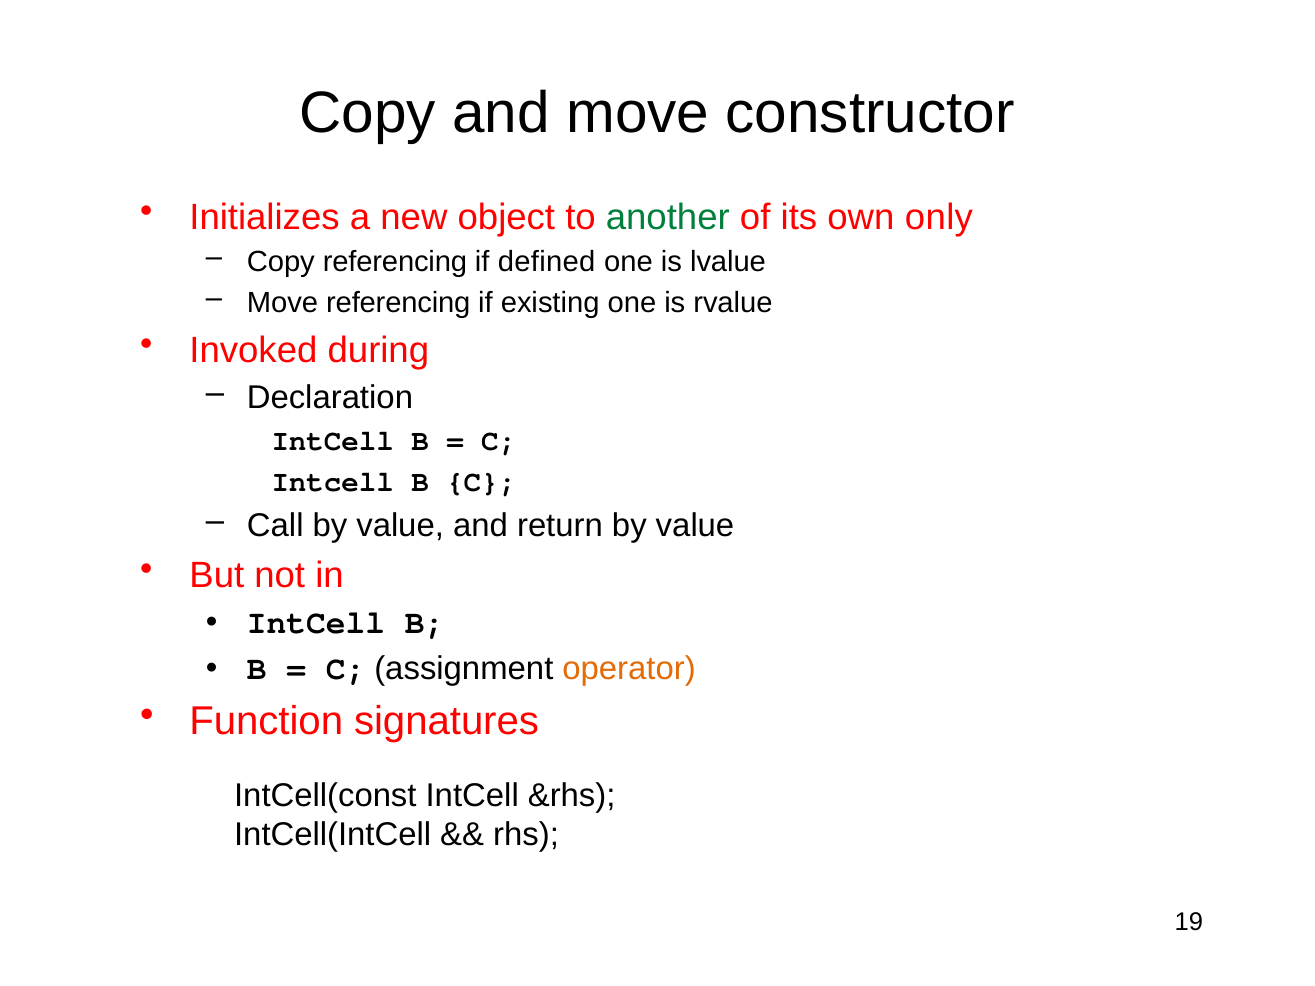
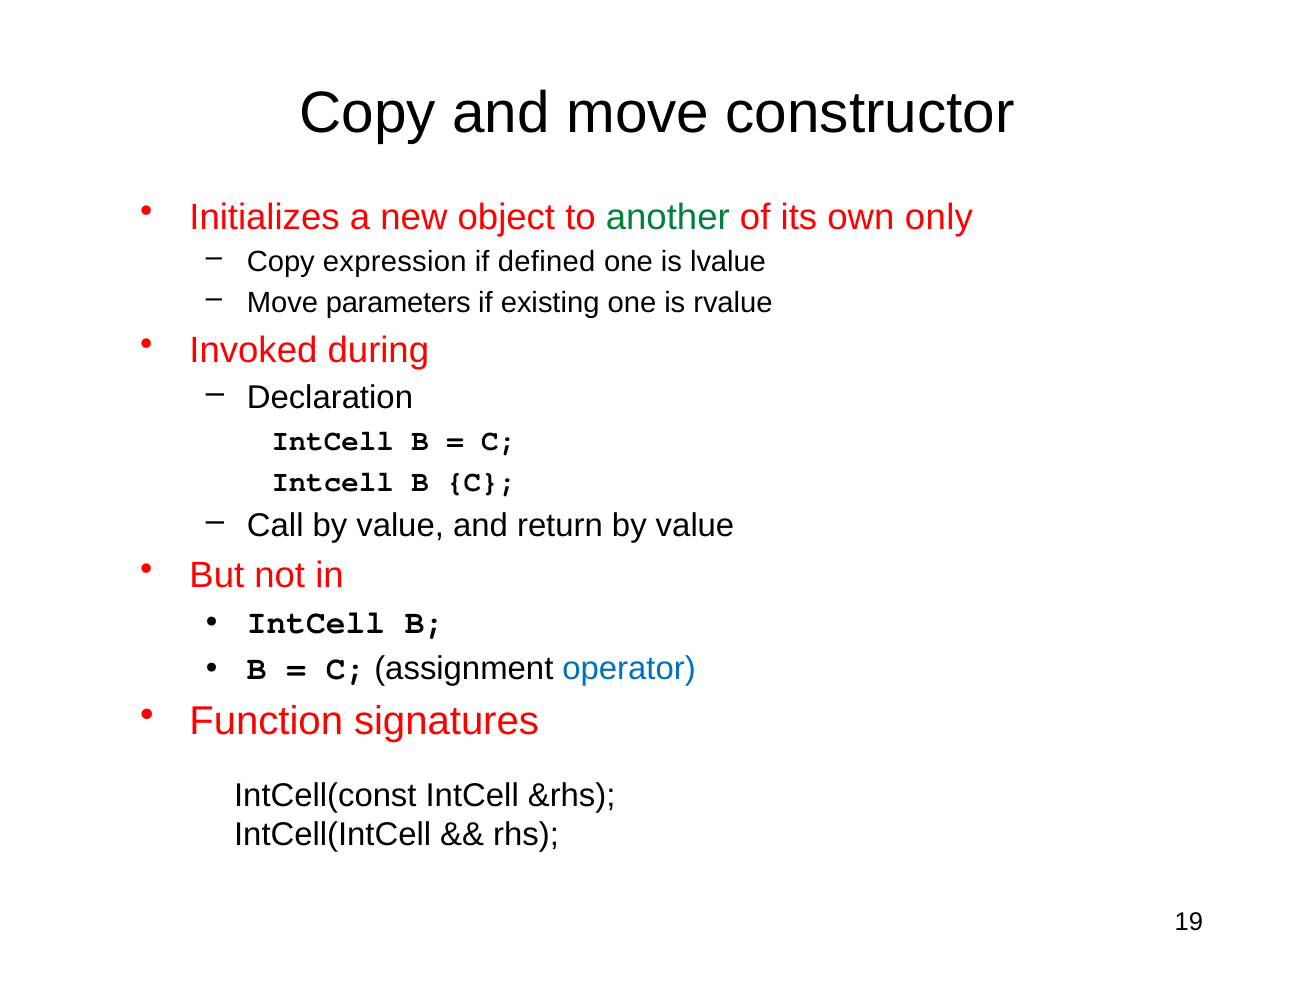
Copy referencing: referencing -> expression (395, 262)
Move referencing: referencing -> parameters (398, 303)
operator colour: orange -> blue (629, 669)
